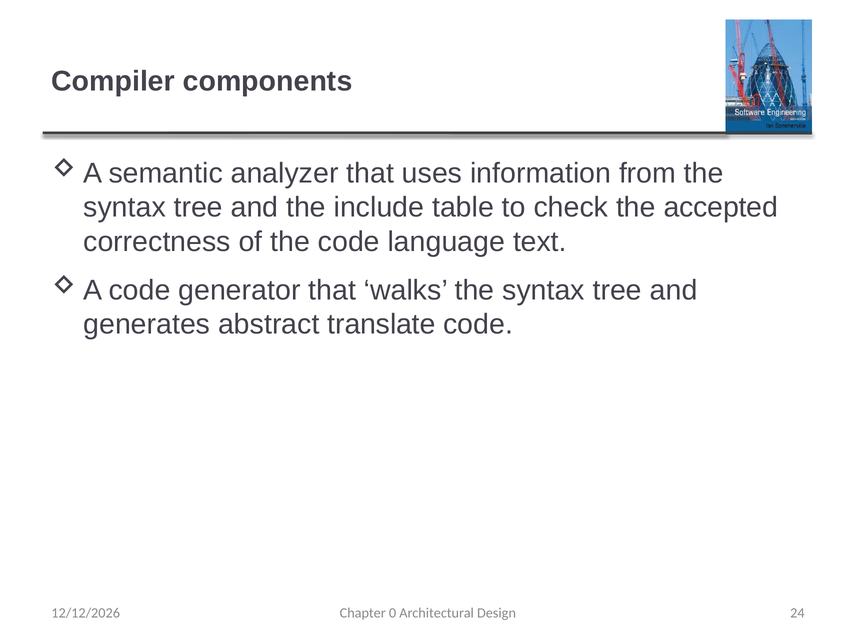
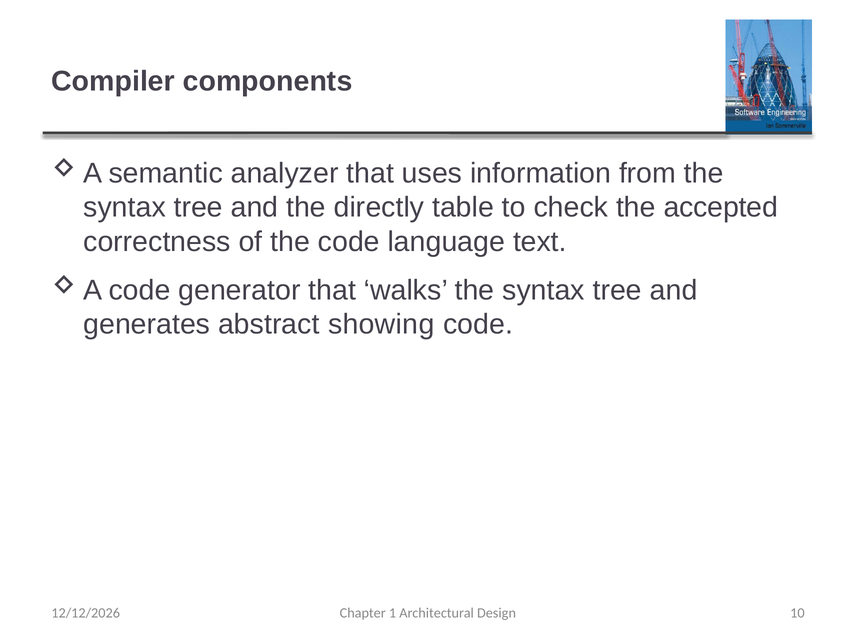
include: include -> directly (379, 207)
translate: translate -> showing (381, 324)
0: 0 -> 1 (392, 613)
24: 24 -> 10 (797, 613)
